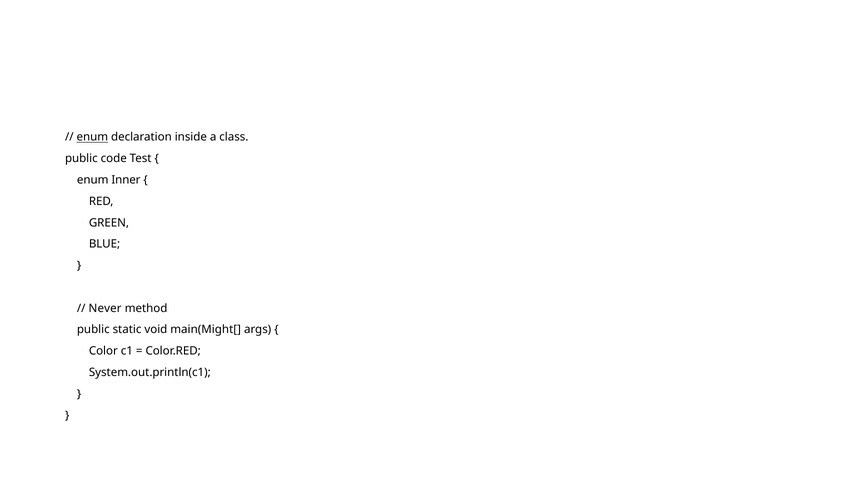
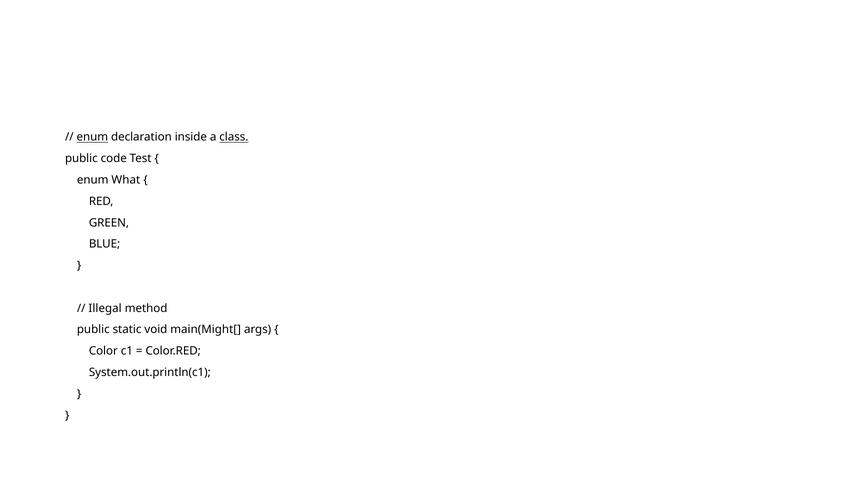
class underline: none -> present (234, 137)
Inner: Inner -> What (126, 180)
Never: Never -> Illegal (105, 308)
